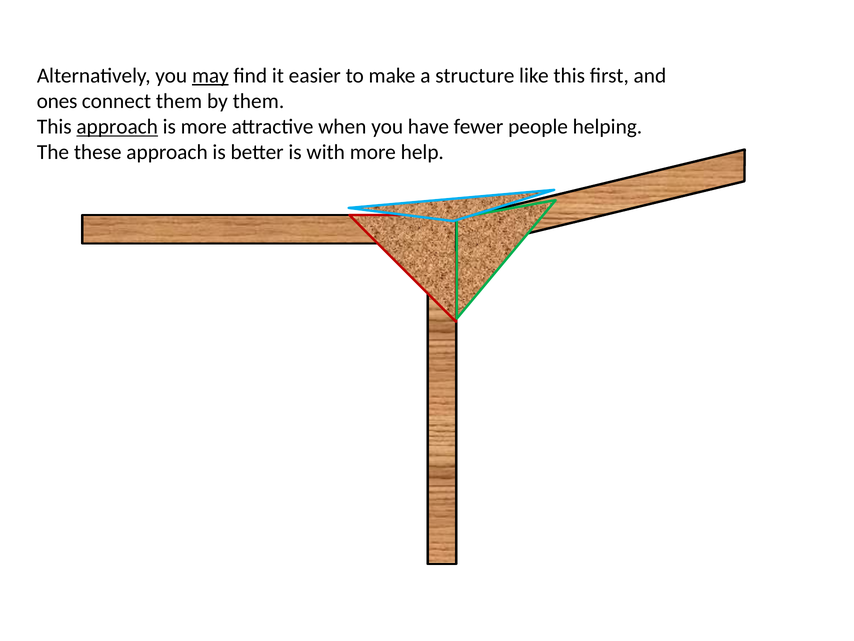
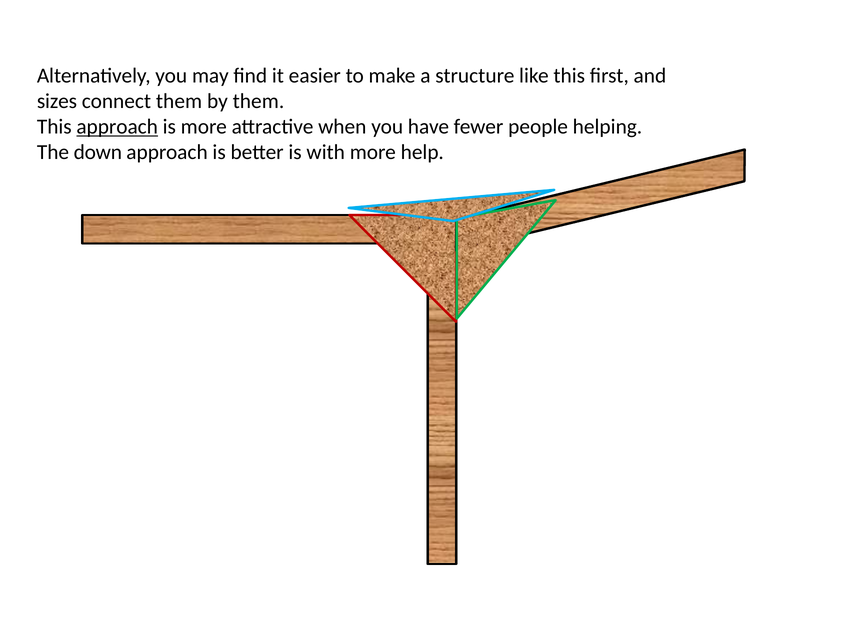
may underline: present -> none (210, 75)
ones: ones -> sizes (57, 101)
these: these -> down (98, 152)
